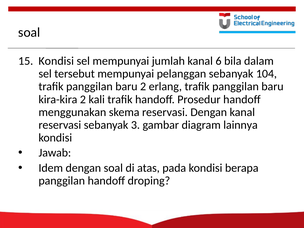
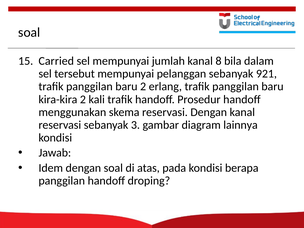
Kondisi: Kondisi -> Carried (56, 61)
6: 6 -> 8 (219, 61)
104: 104 -> 921 (266, 74)
